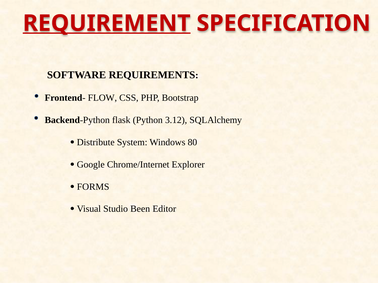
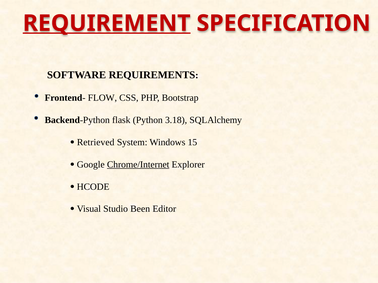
3.12: 3.12 -> 3.18 (176, 120)
Distribute: Distribute -> Retrieved (96, 142)
80: 80 -> 15 (192, 142)
Chrome/Internet underline: none -> present (138, 165)
FORMS: FORMS -> HCODE (93, 187)
